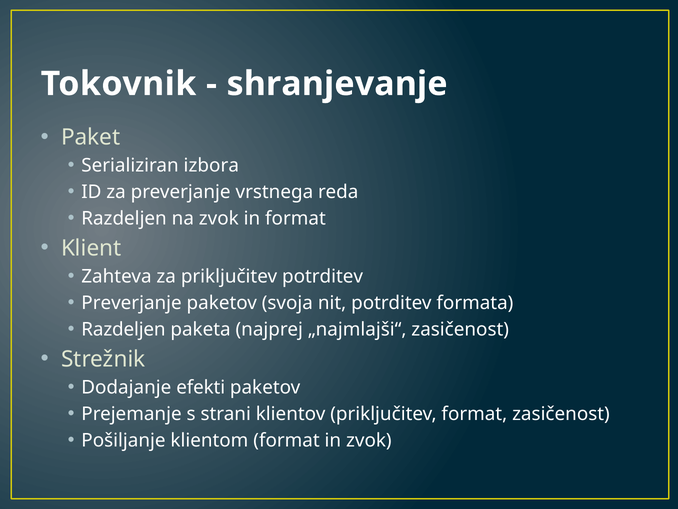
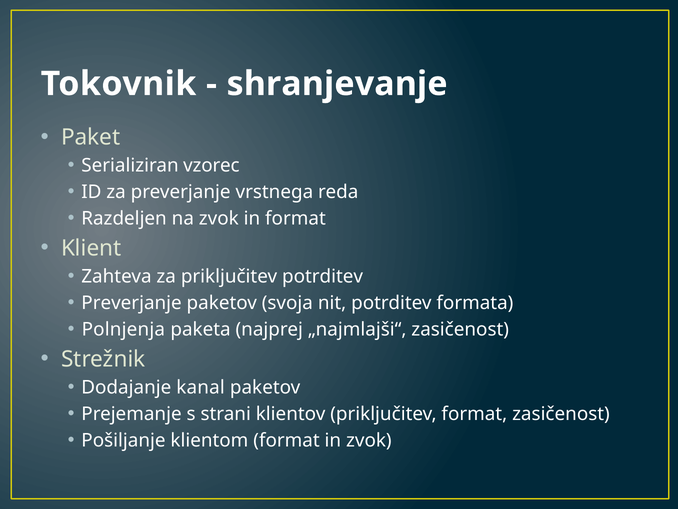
izbora: izbora -> vzorec (211, 166)
Razdeljen: Razdeljen -> Polnjenja (123, 329)
efekti: efekti -> kanal (201, 387)
